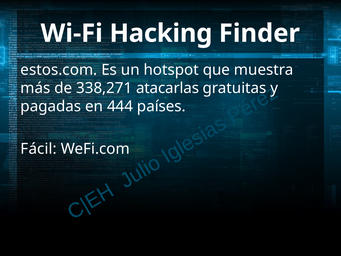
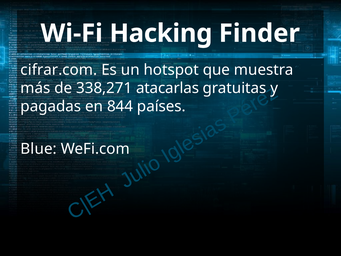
estos.com: estos.com -> cifrar.com (59, 70)
444: 444 -> 844 (120, 106)
Fácil: Fácil -> Blue (39, 149)
